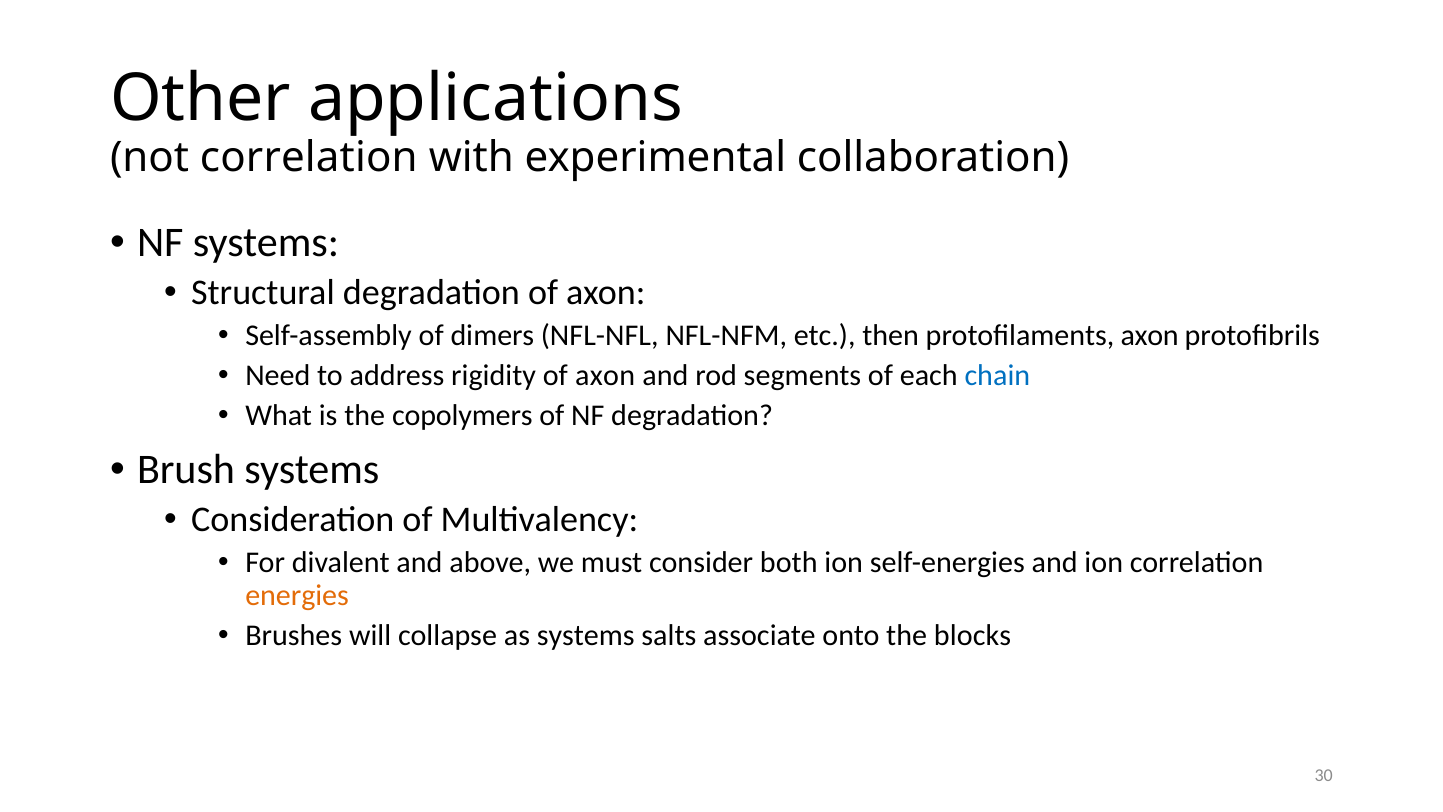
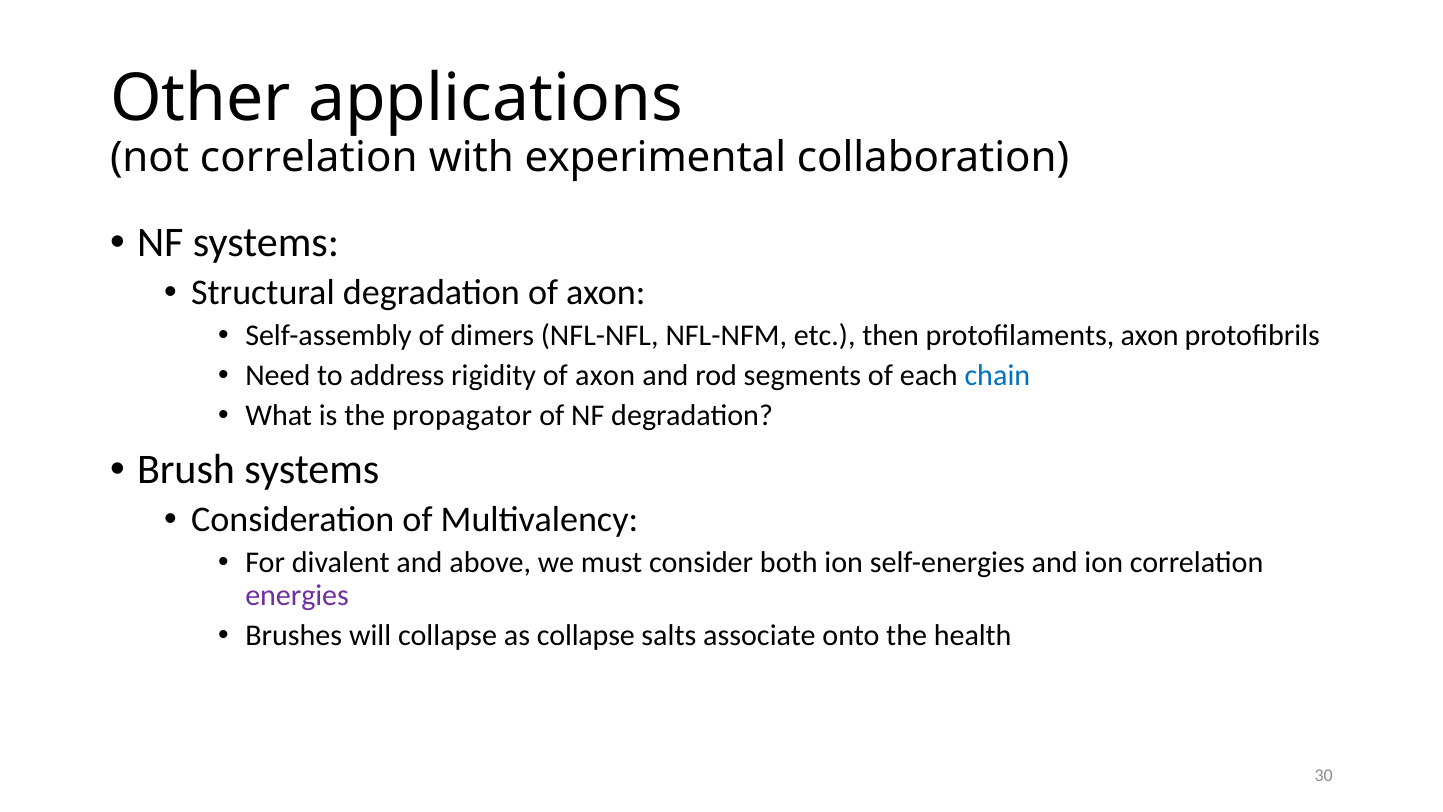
copolymers: copolymers -> propagator (462, 416)
energies colour: orange -> purple (297, 595)
as systems: systems -> collapse (586, 635)
blocks: blocks -> health (973, 635)
